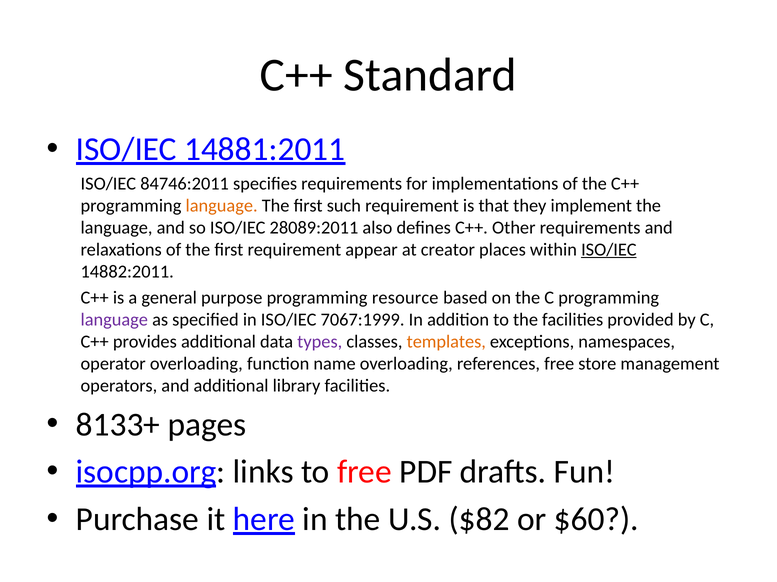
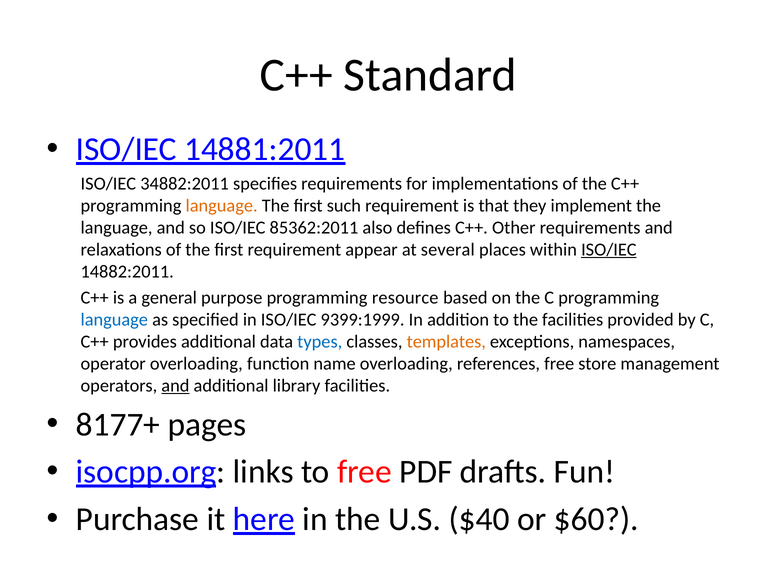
84746:2011: 84746:2011 -> 34882:2011 (185, 184)
28089:2011: 28089:2011 -> 85362:2011 (314, 228)
creator: creator -> several (448, 250)
language colour: purple -> blue (114, 320)
7067:1999: 7067:1999 -> 9399:1999 (363, 320)
types colour: purple -> blue (320, 342)
and underline: none -> present (175, 386)
8133+: 8133+ -> 8177+ (118, 425)
$82: $82 -> $40 (479, 520)
